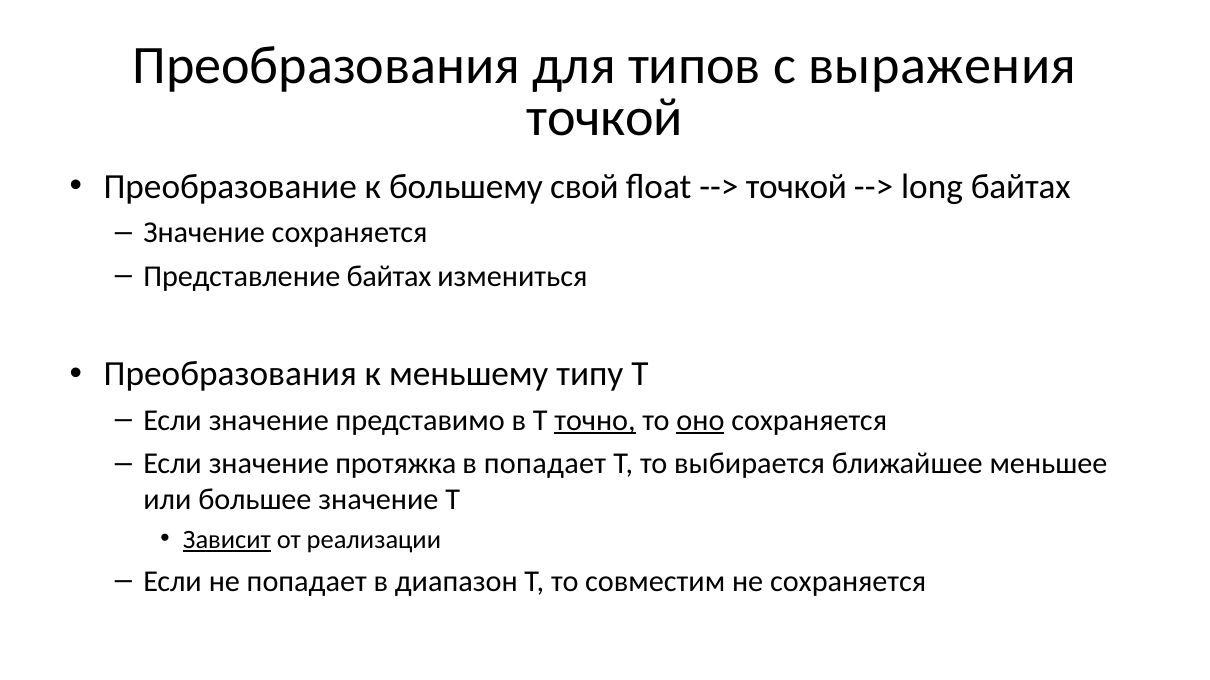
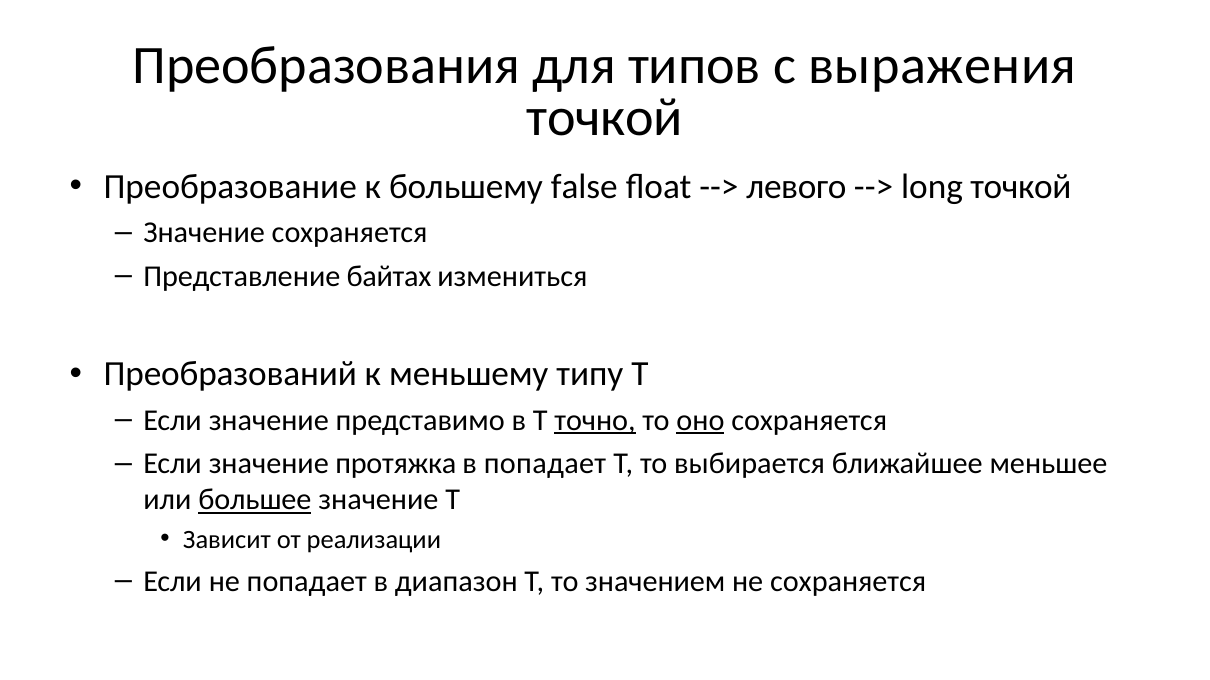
свой: свой -> false (584, 187)
точкой: точкой -> левого (796, 187)
long байтах: байтах -> точкой (1021, 187)
Преобразования: Преобразования -> Преобразований (230, 375)
большее underline: none -> present (255, 500)
Зависит underline: present -> none (227, 540)
совместим: совместим -> значением (655, 582)
